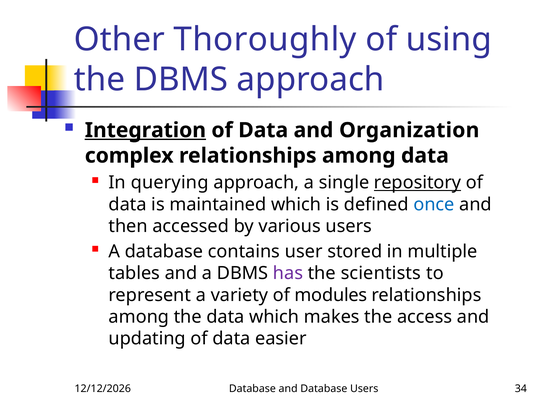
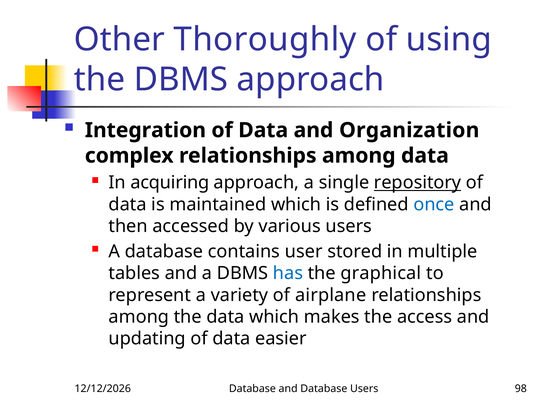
Integration underline: present -> none (145, 130)
querying: querying -> acquiring (170, 183)
has colour: purple -> blue (288, 273)
scientists: scientists -> graphical (381, 273)
modules: modules -> airplane (331, 295)
34: 34 -> 98 (521, 389)
